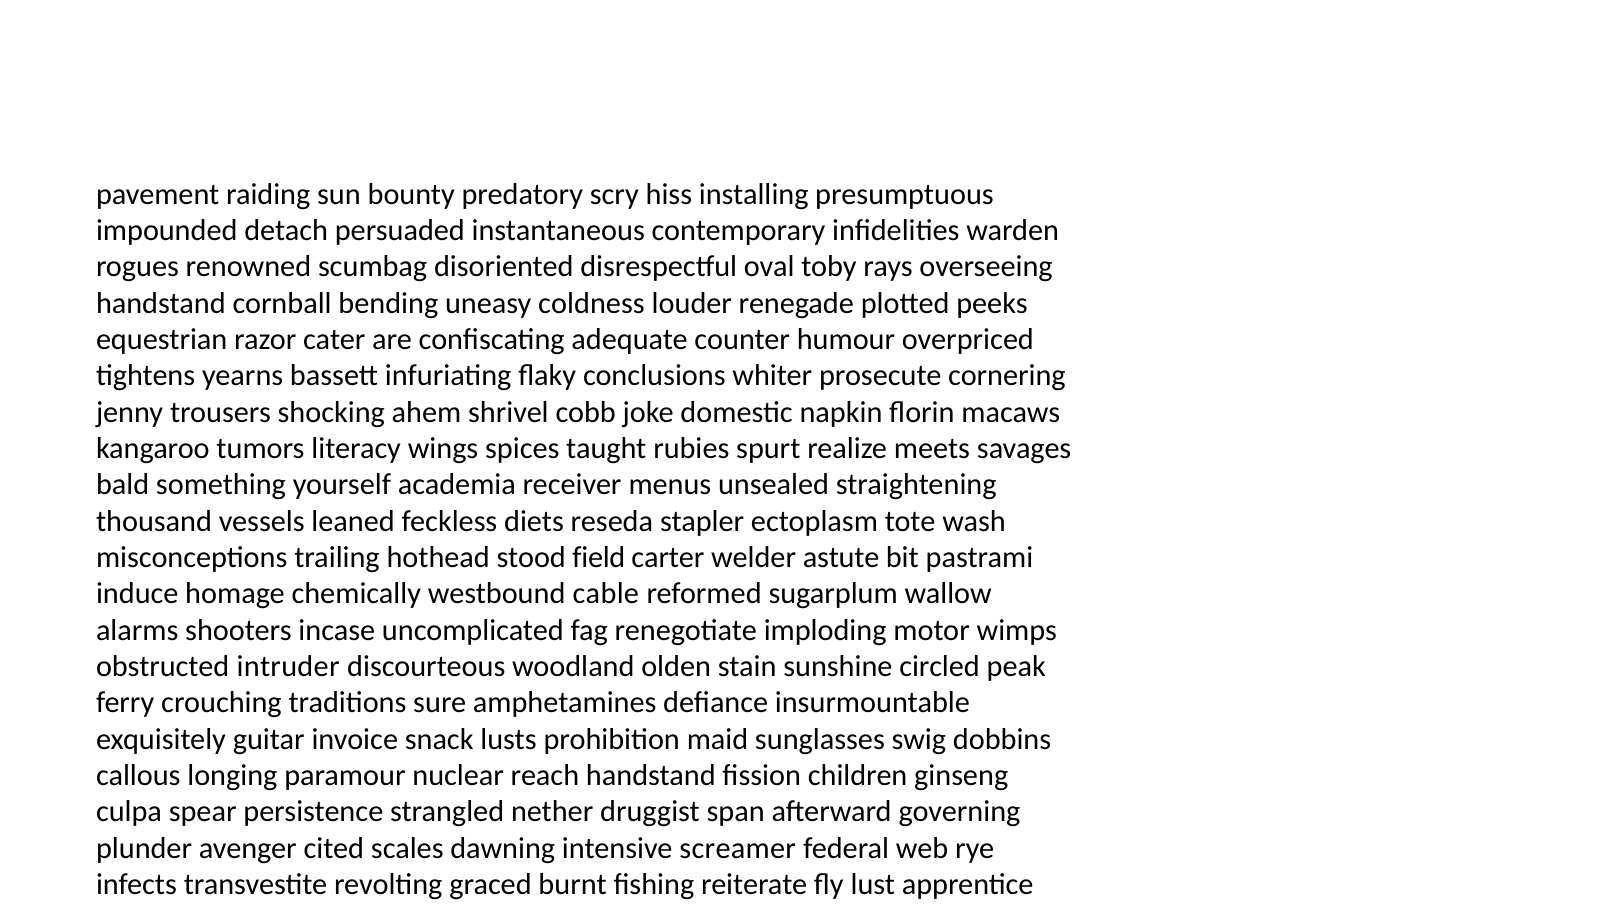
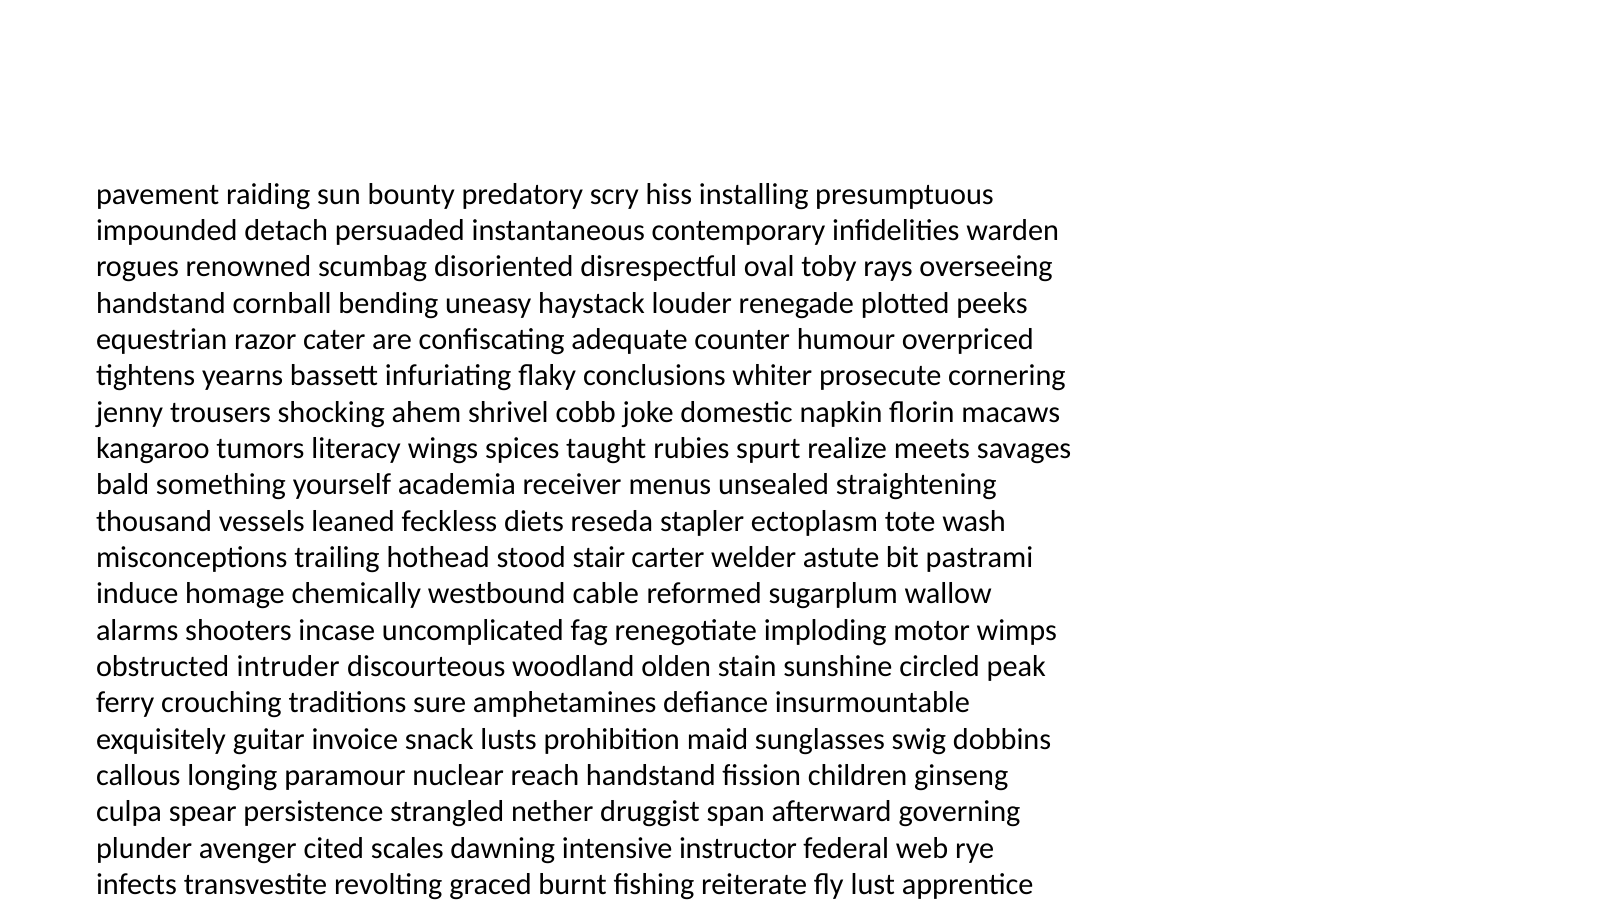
coldness: coldness -> haystack (592, 303)
field: field -> stair (599, 558)
screamer: screamer -> instructor (738, 849)
